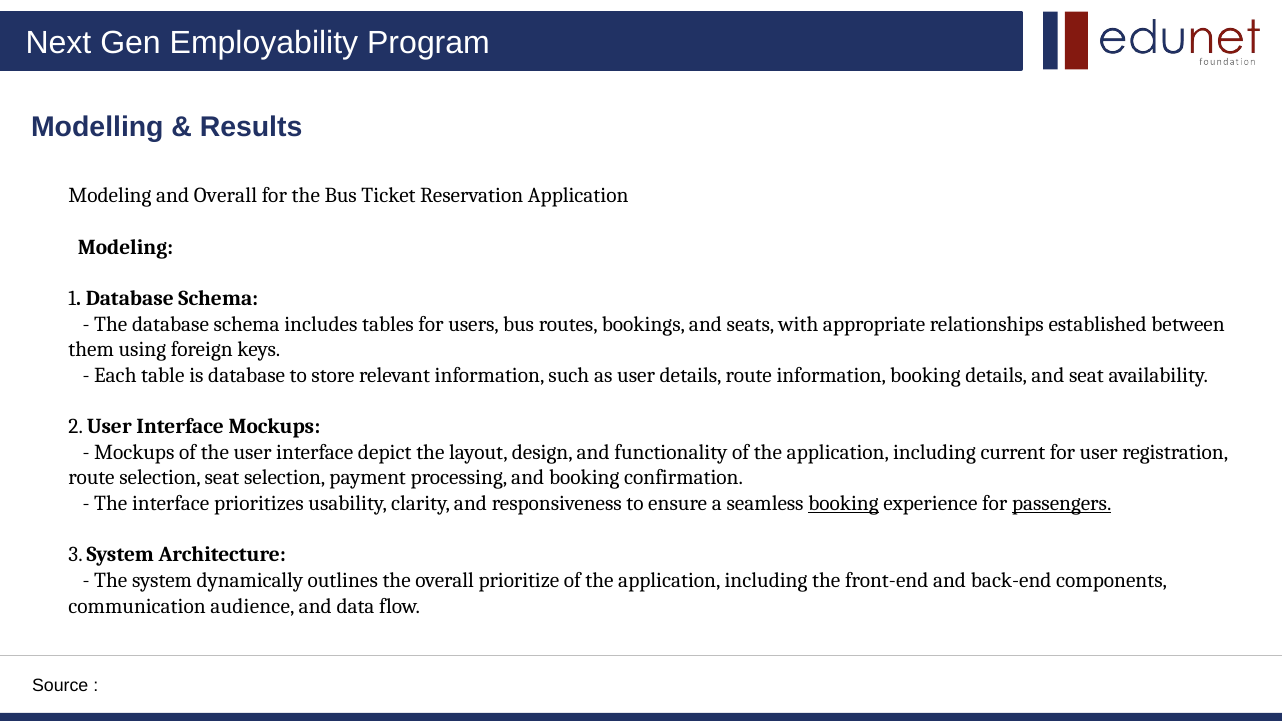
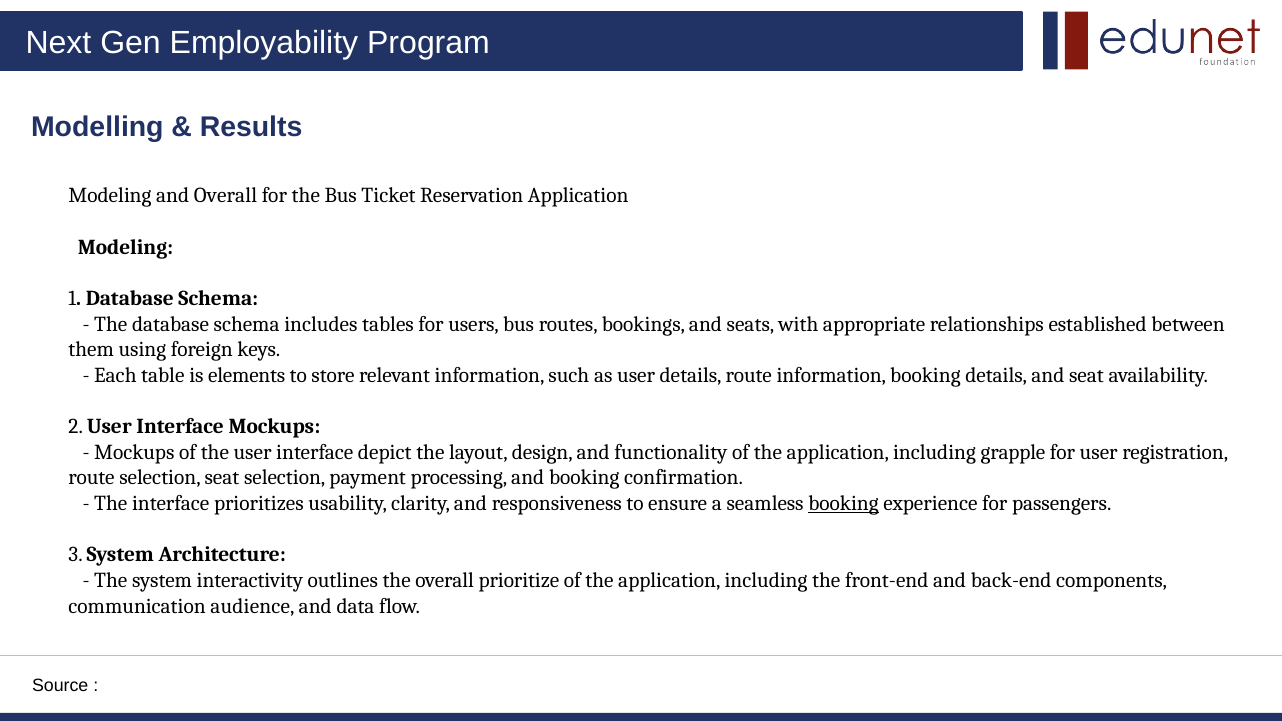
is database: database -> elements (247, 375)
current: current -> grapple (1013, 452)
passengers underline: present -> none (1062, 504)
dynamically: dynamically -> interactivity (250, 581)
